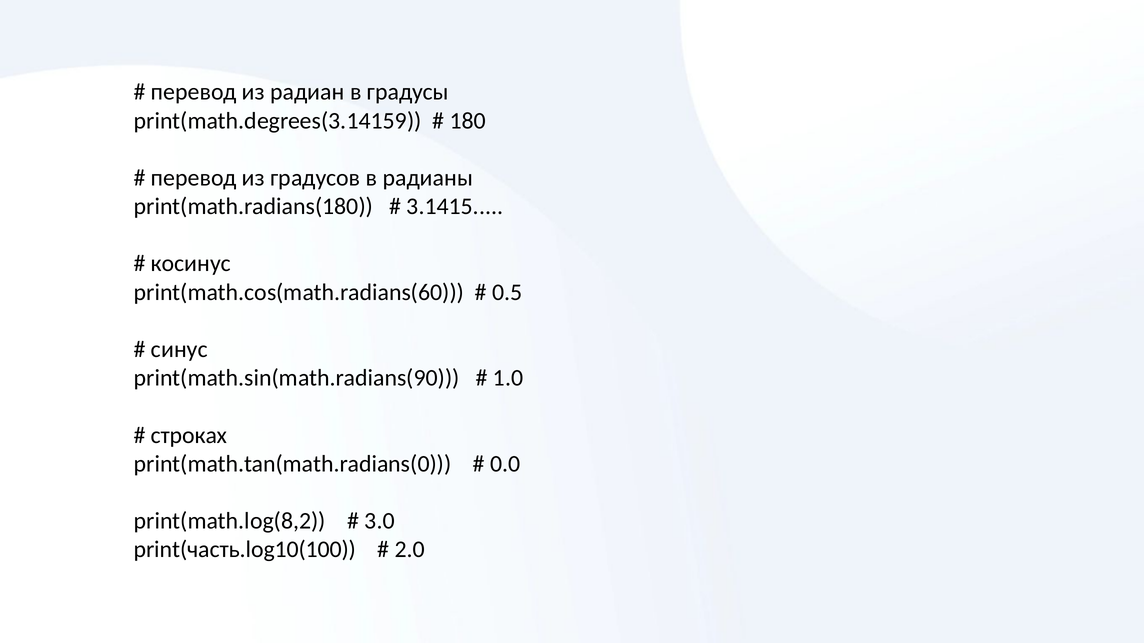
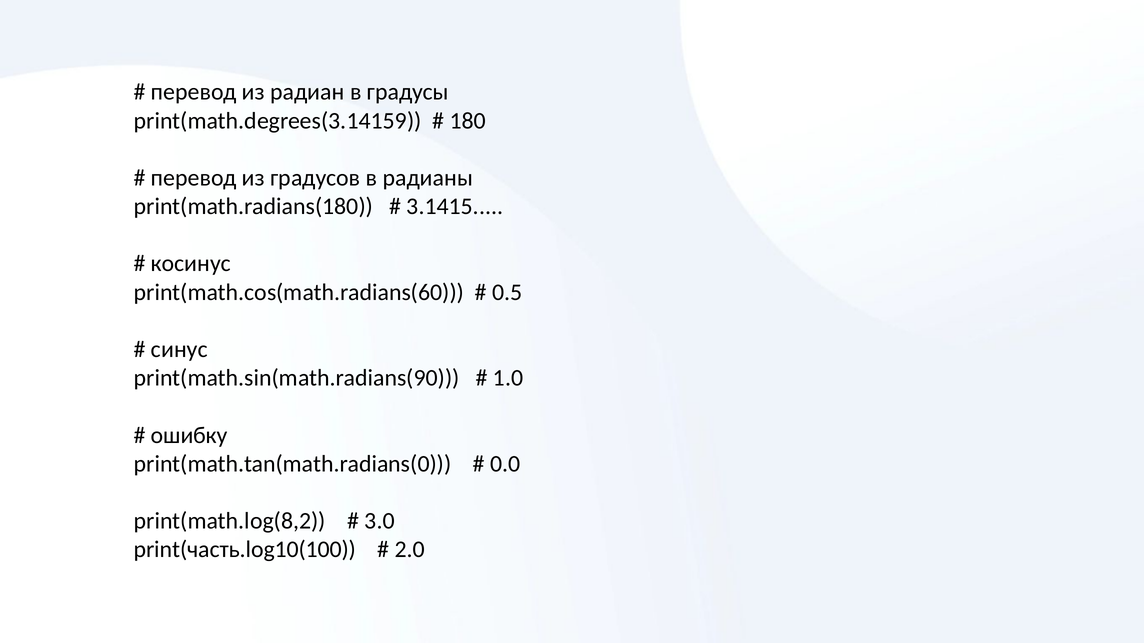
строках: строках -> ошибку (189, 435)
